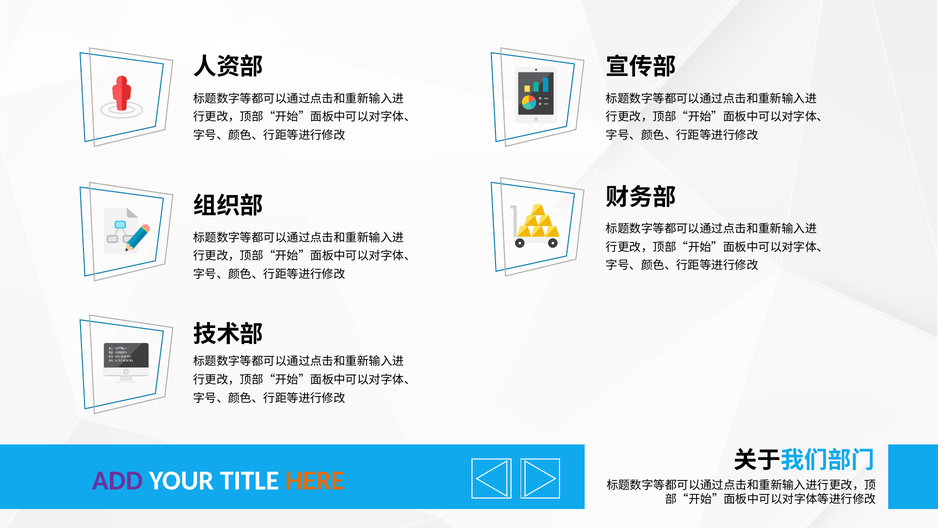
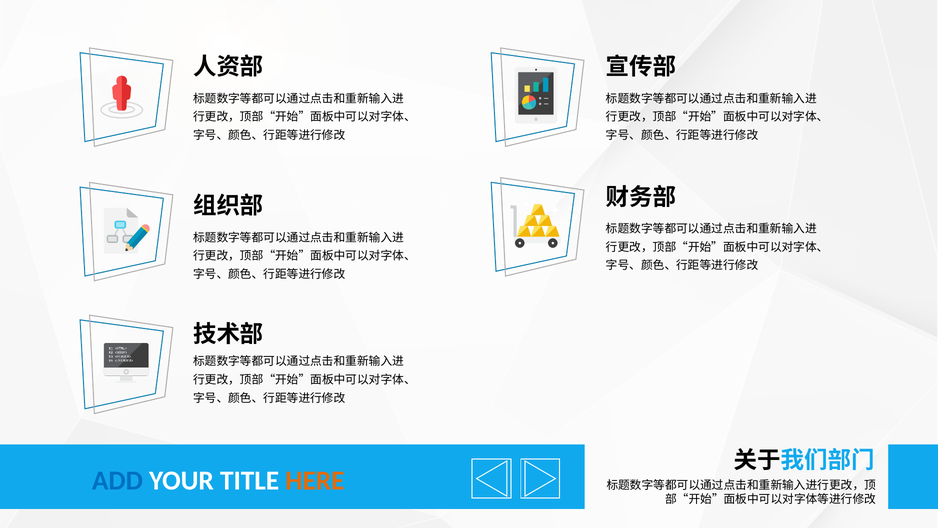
ADD colour: purple -> blue (117, 481)
